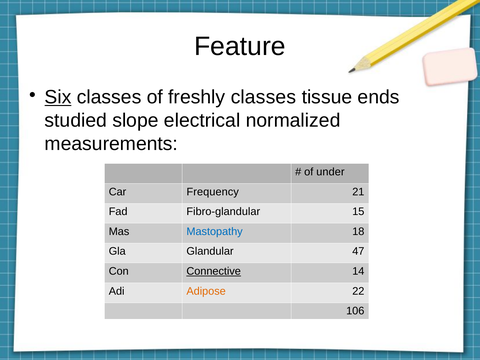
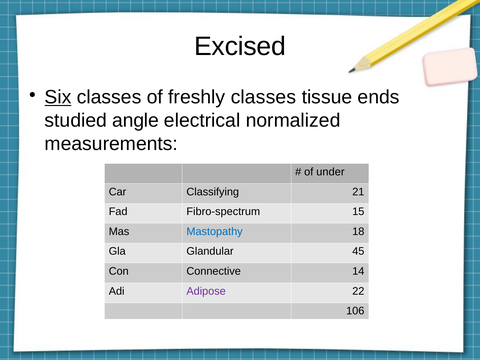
Feature: Feature -> Excised (240, 46)
slope: slope -> angle (136, 120)
Frequency: Frequency -> Classifying (213, 192)
Fibro-glandular: Fibro-glandular -> Fibro-spectrum (223, 212)
47: 47 -> 45 (358, 251)
Connective underline: present -> none (214, 271)
Adipose colour: orange -> purple (206, 291)
